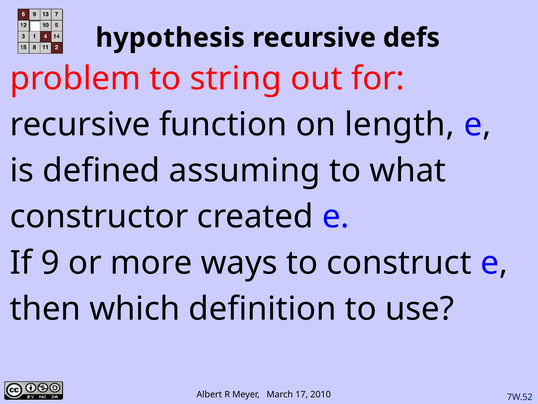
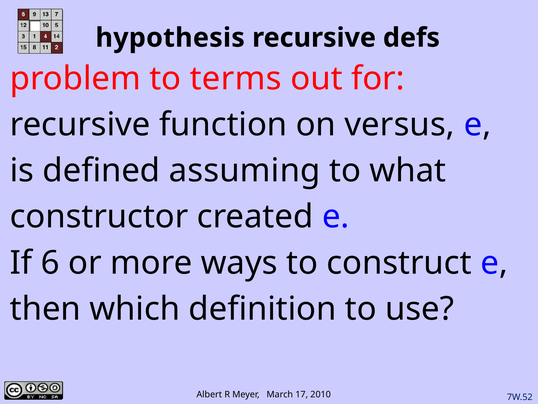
string: string -> terms (236, 79)
length: length -> versus (400, 125)
9: 9 -> 6 (50, 263)
